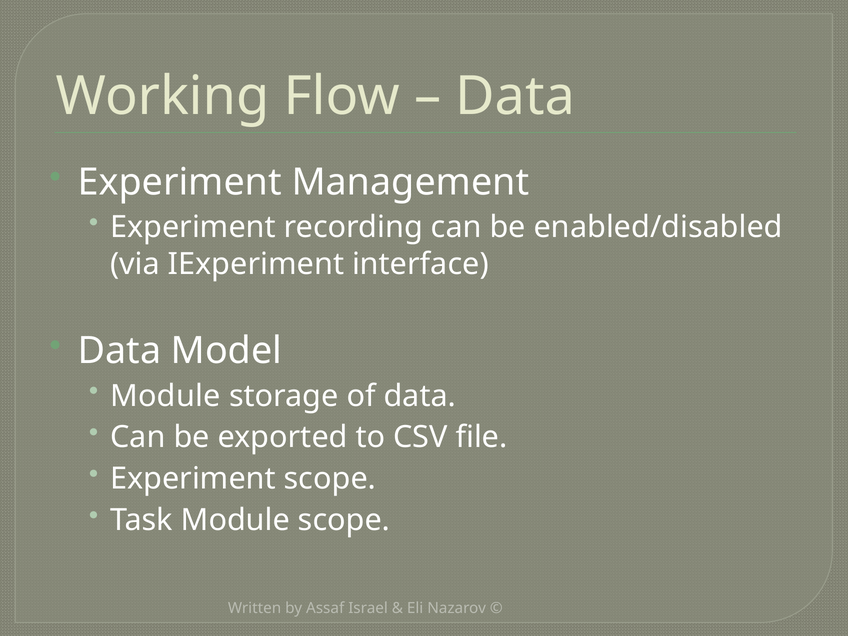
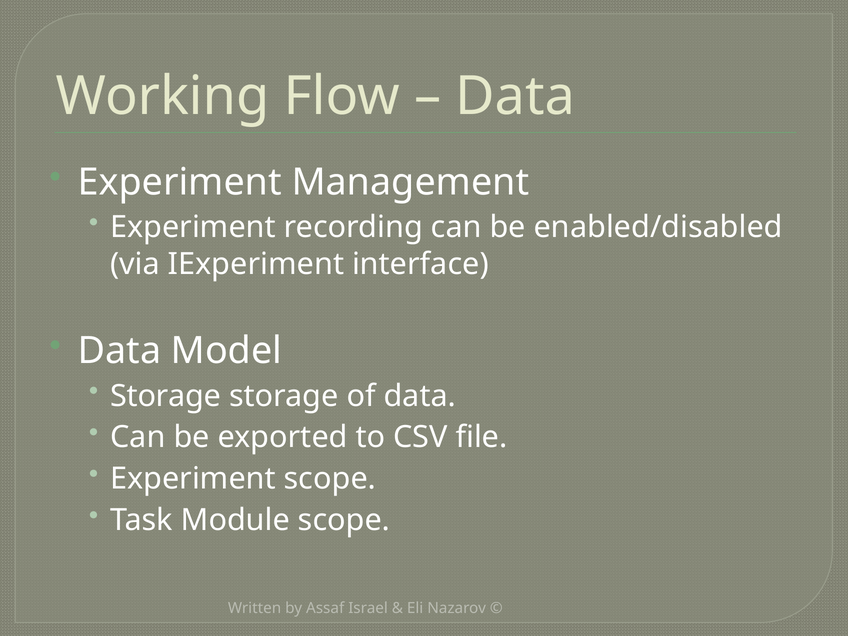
Module: Module -> Storage (166, 396)
